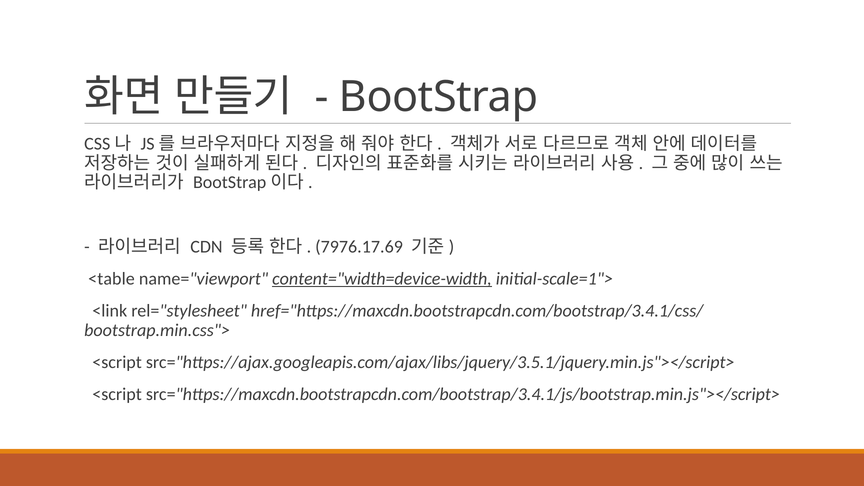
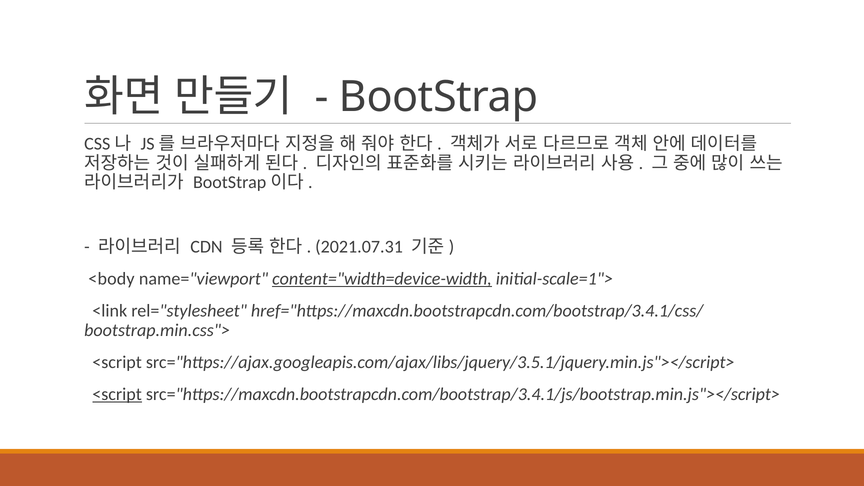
7976.17.69: 7976.17.69 -> 2021.07.31 (359, 247)
<table: <table -> <body (111, 279)
<script underline: none -> present (117, 394)
